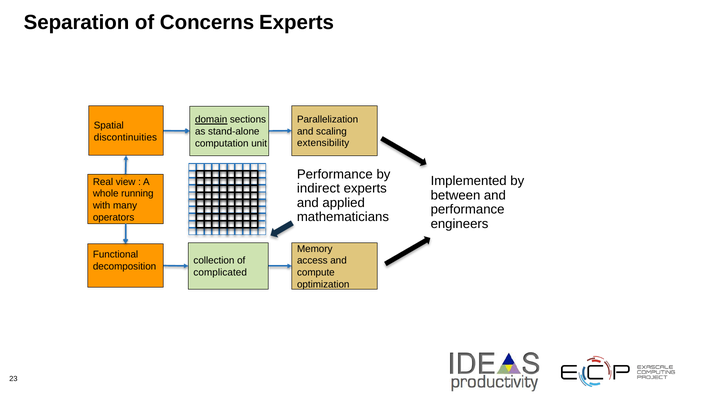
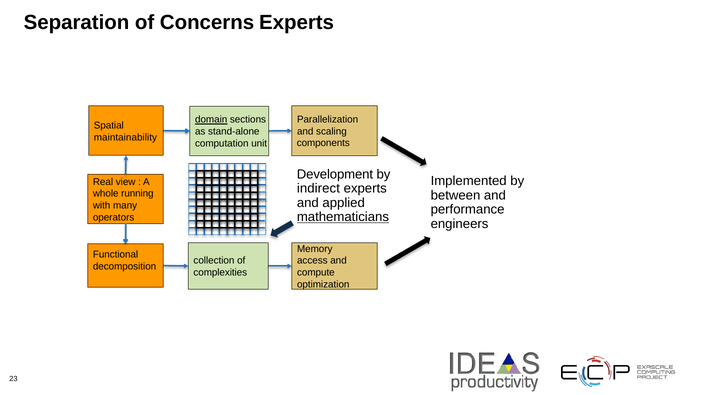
discontinuities: discontinuities -> maintainability (125, 137)
extensibility: extensibility -> components (323, 143)
Performance: Performance -> Development (335, 174)
mathematicians underline: none -> present (343, 217)
complicated: complicated -> complexities (220, 273)
